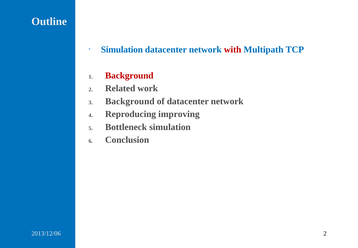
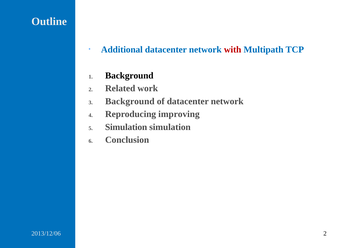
Simulation: Simulation -> Additional (122, 50)
Background colour: red -> black (129, 76)
Bottleneck: Bottleneck -> Simulation (126, 127)
